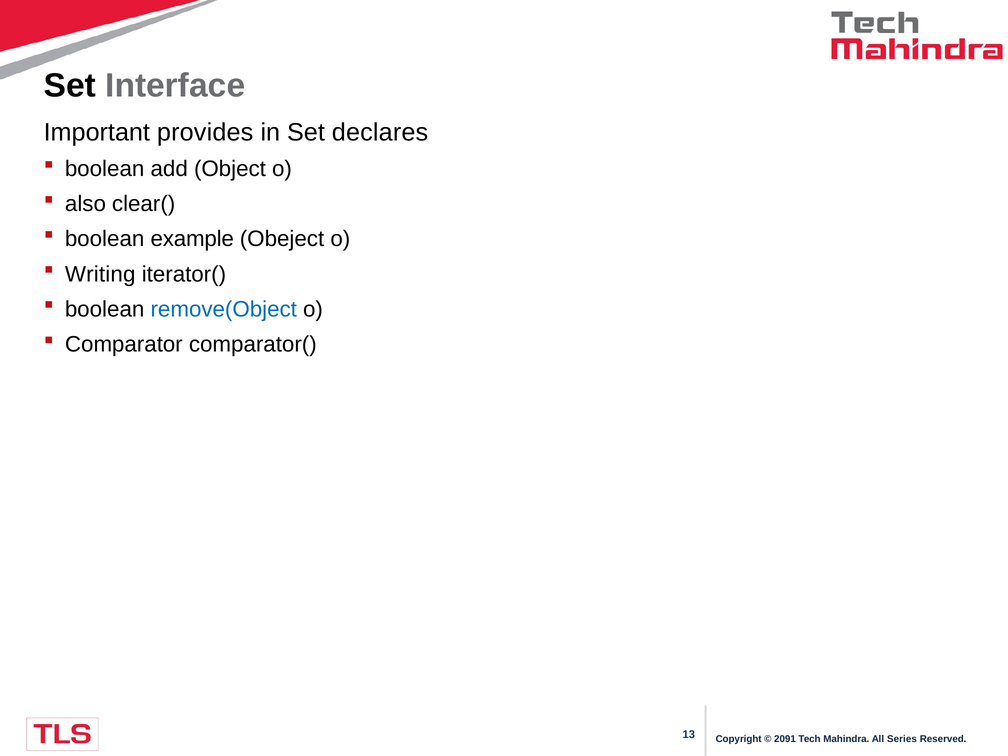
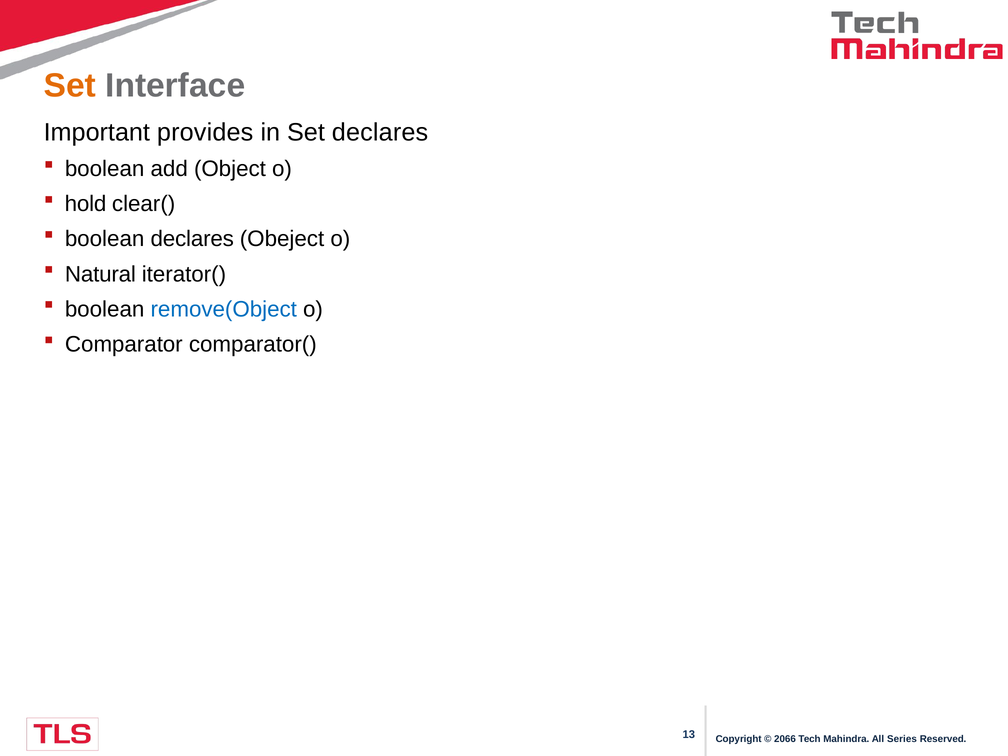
Set colour: black -> orange (70, 86)
also: also -> hold (86, 204)
boolean example: example -> declares (192, 239)
Writing: Writing -> Natural (100, 274)
2091: 2091 -> 2066 (785, 739)
